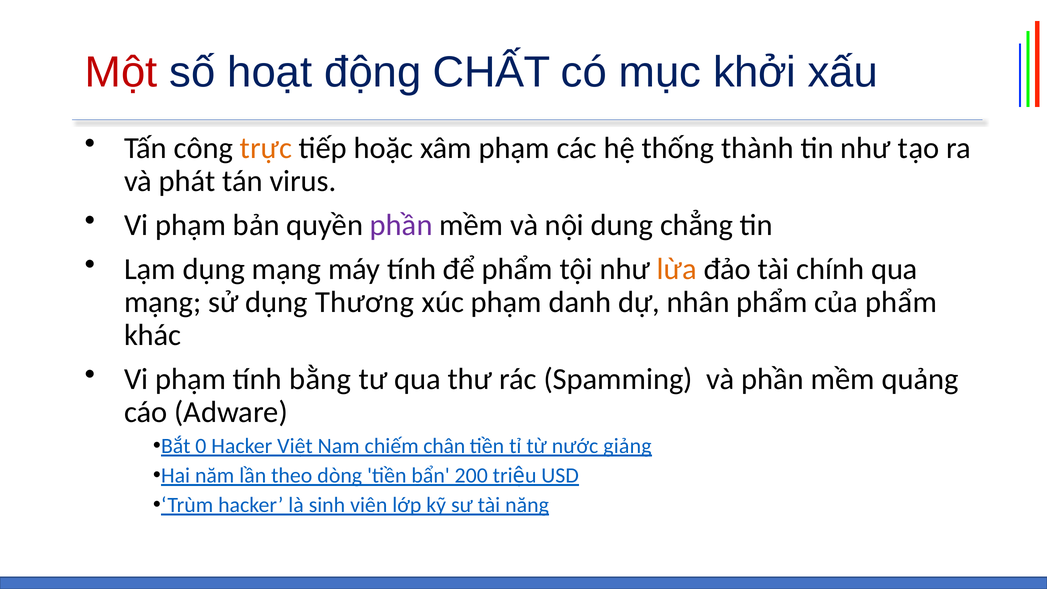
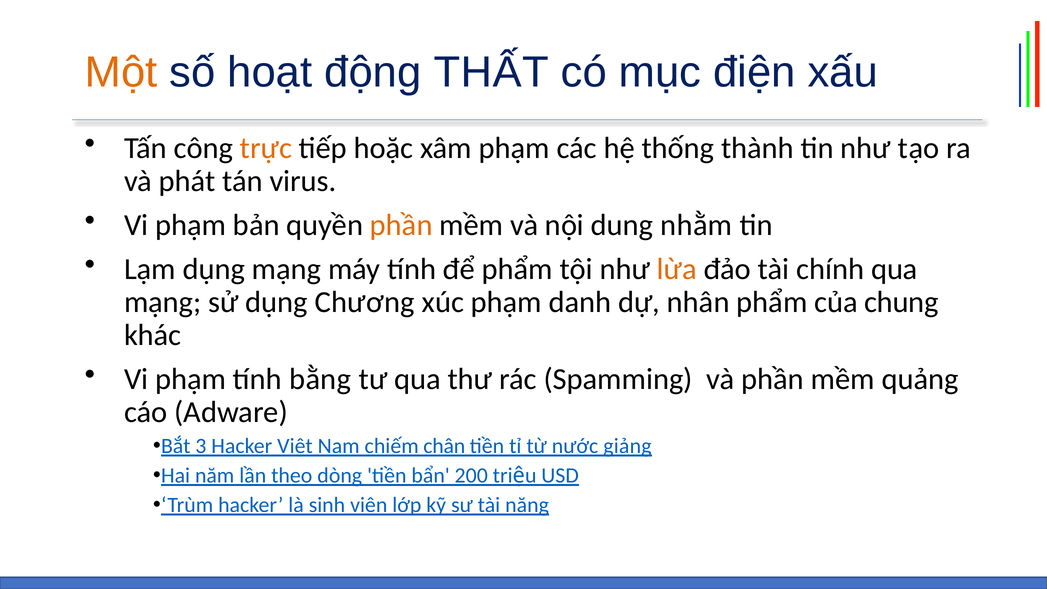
Một colour: red -> orange (121, 72)
CHẤT: CHẤT -> THẤT (491, 72)
khởi: khởi -> điện (754, 72)
phần colour: purple -> orange (401, 225)
chẳng: chẳng -> nhằm (696, 225)
Thương: Thương -> Chương (365, 302)
của phẩm: phẩm -> chung (901, 302)
0: 0 -> 3 (201, 446)
